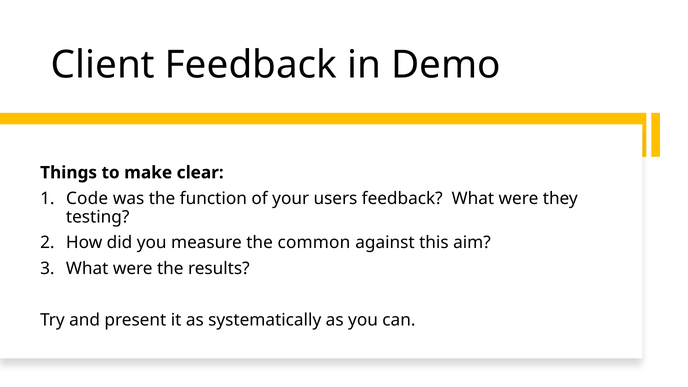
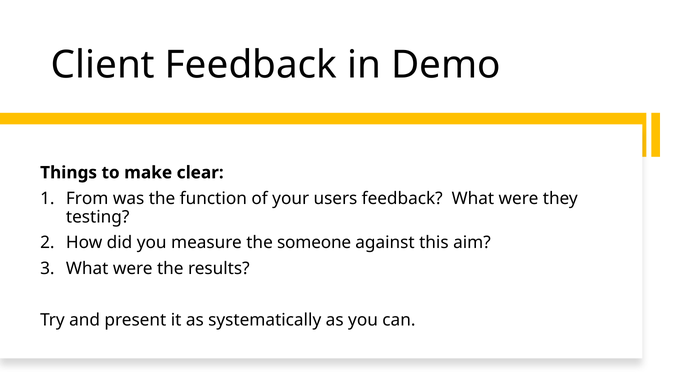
Code: Code -> From (87, 198)
common: common -> someone (314, 243)
